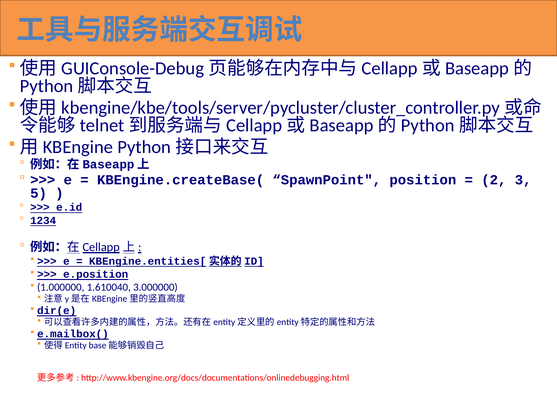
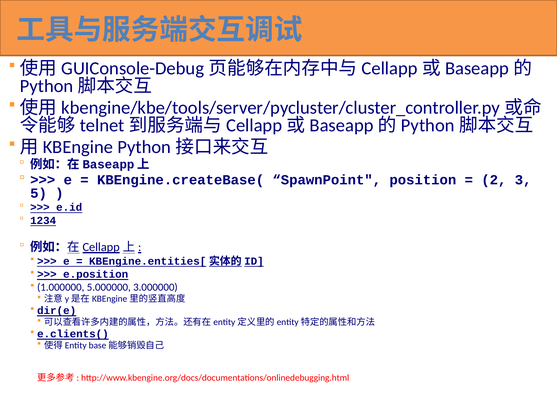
1.610040: 1.610040 -> 5.000000 (109, 288)
e.mailbox(: e.mailbox( -> e.clients( (73, 334)
